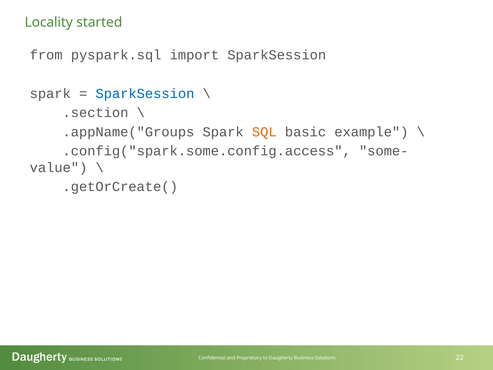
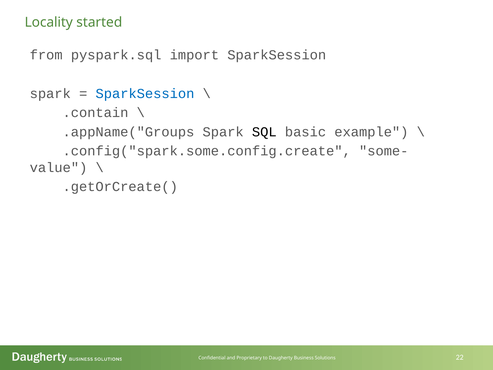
.section: .section -> .contain (95, 113)
SQL colour: orange -> black (264, 132)
.config("spark.some.config.access: .config("spark.some.config.access -> .config("spark.some.config.create (207, 151)
